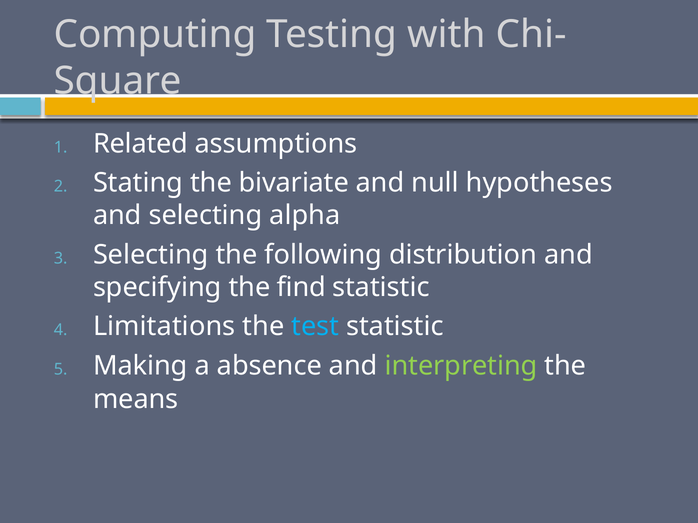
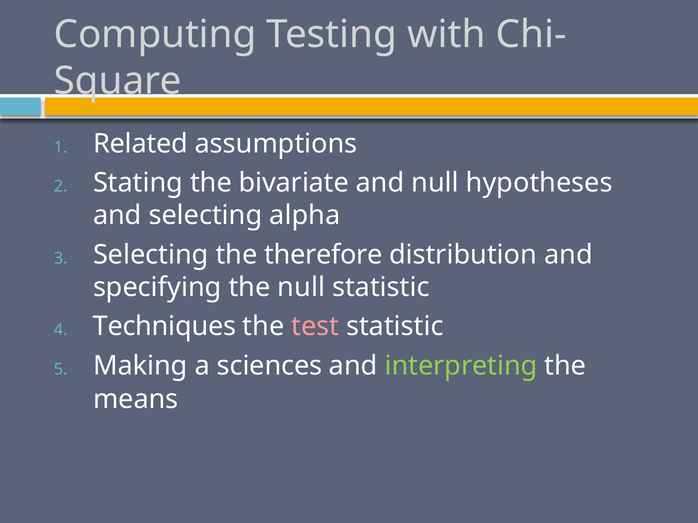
following: following -> therefore (323, 255)
the find: find -> null (301, 287)
Limitations: Limitations -> Techniques (164, 327)
test colour: light blue -> pink (315, 327)
absence: absence -> sciences (270, 366)
